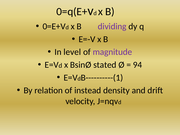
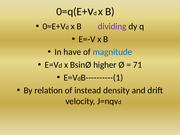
level: level -> have (72, 52)
magnitude colour: purple -> blue (112, 52)
stated: stated -> higher (105, 65)
94: 94 -> 71 (137, 65)
